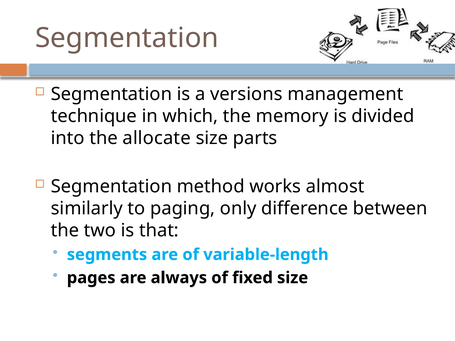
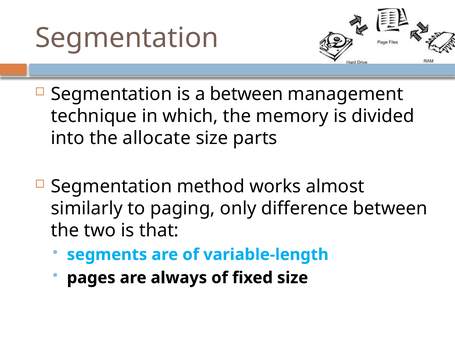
a versions: versions -> between (247, 94)
